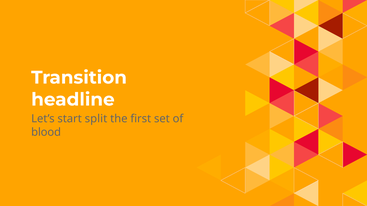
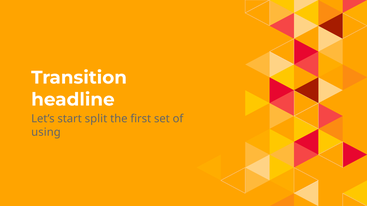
blood: blood -> using (46, 133)
